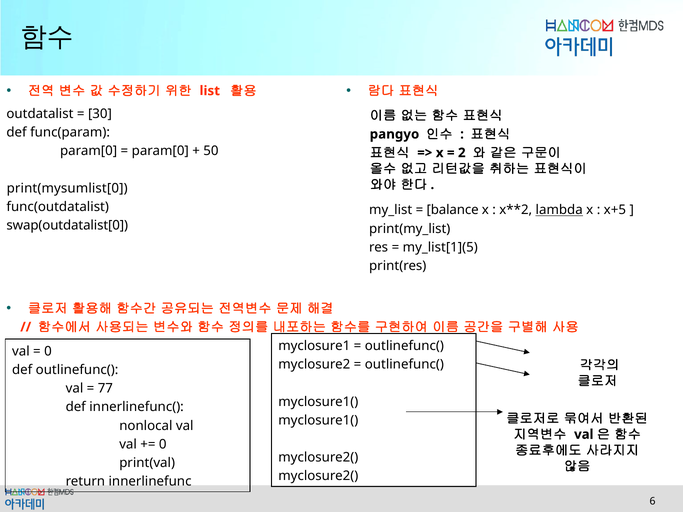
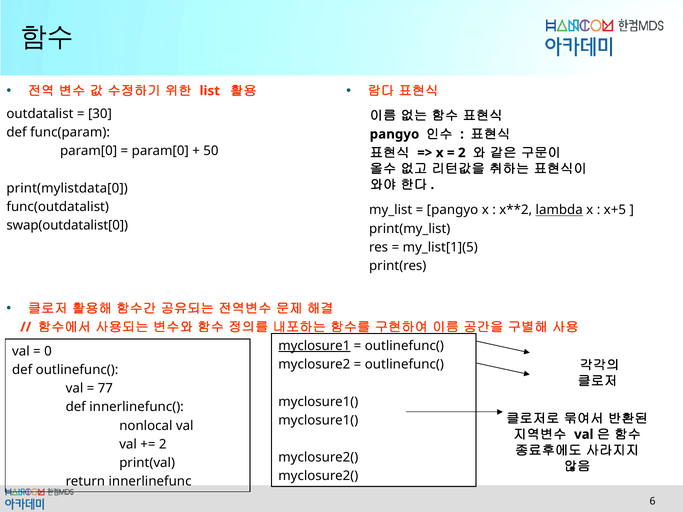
print(mysumlist[0: print(mysumlist[0 -> print(mylistdata[0 (67, 188)
balance: balance -> pangyo (453, 210)
myclosure1 underline: none -> present (314, 346)
0: 0 -> 2 (163, 444)
